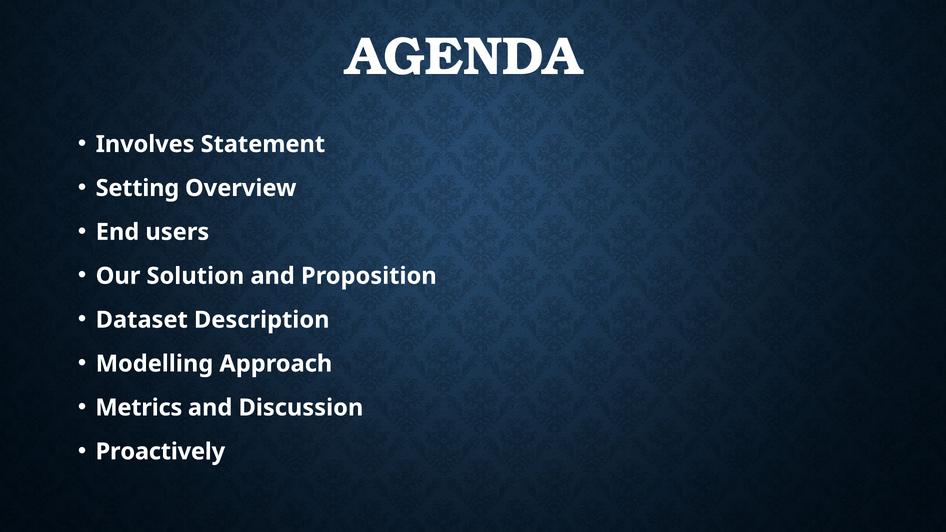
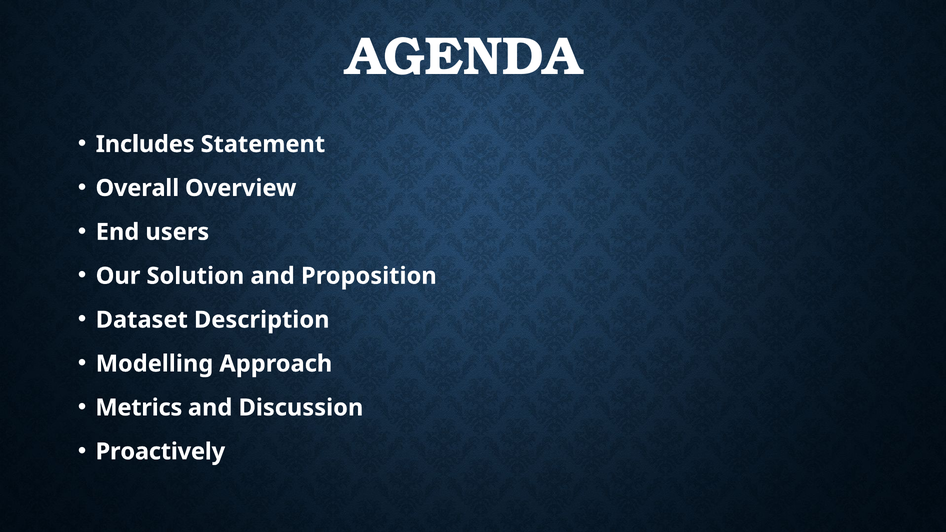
Involves: Involves -> Includes (145, 144)
Setting: Setting -> Overall (137, 188)
